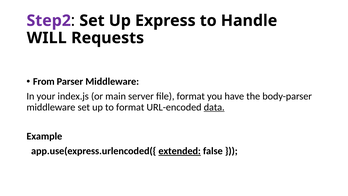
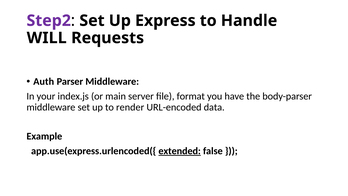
From: From -> Auth (44, 81)
to format: format -> render (130, 107)
data underline: present -> none (214, 107)
